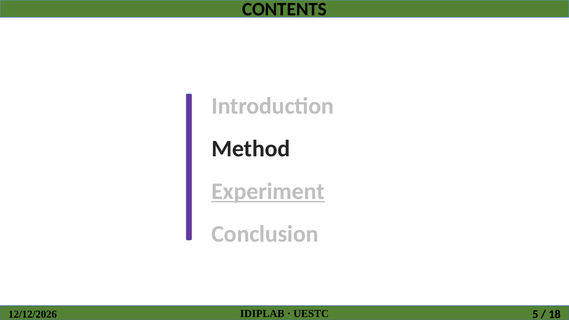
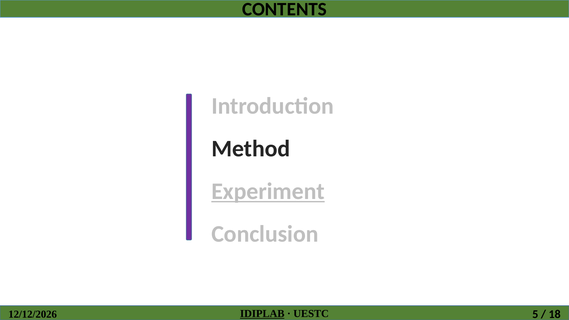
IDIPLAB underline: none -> present (262, 314)
